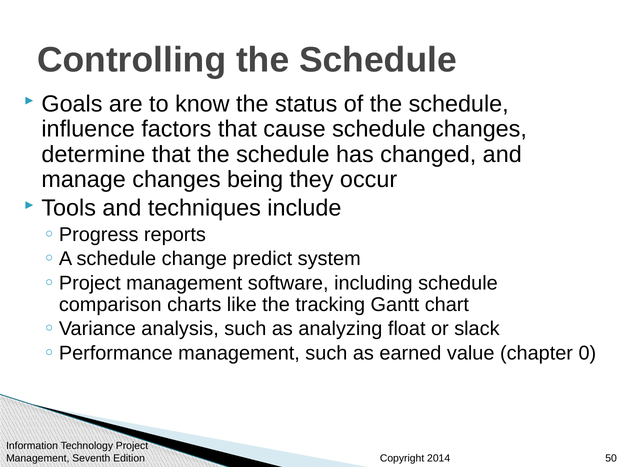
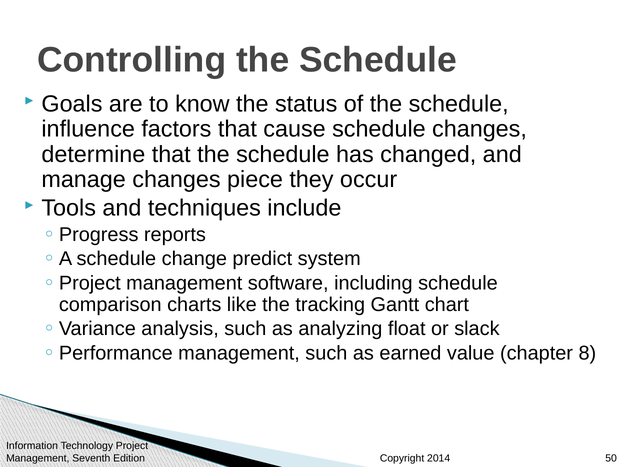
being: being -> piece (255, 180)
0: 0 -> 8 (587, 353)
